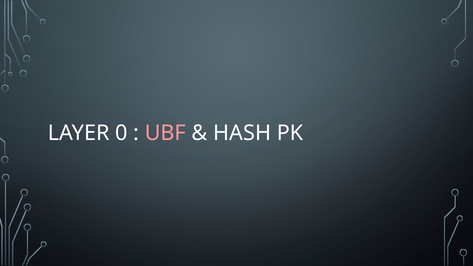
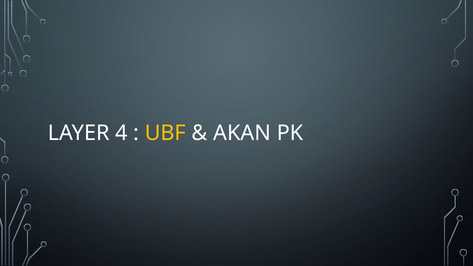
0: 0 -> 4 (121, 133)
UBF colour: pink -> yellow (165, 133)
HASH: HASH -> AKAN (242, 133)
